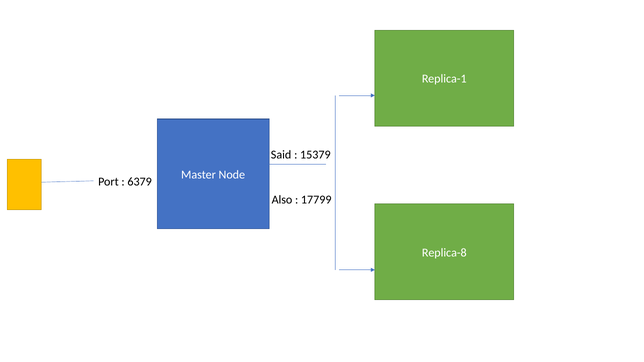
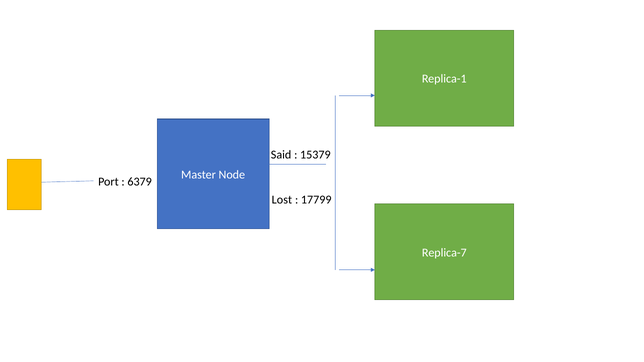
Also: Also -> Lost (282, 200)
Replica-8: Replica-8 -> Replica-7 (444, 253)
